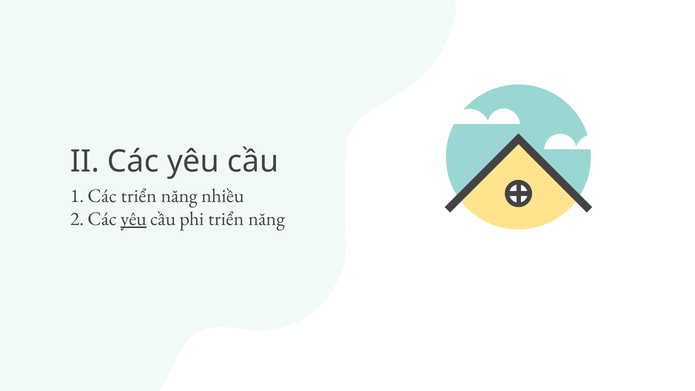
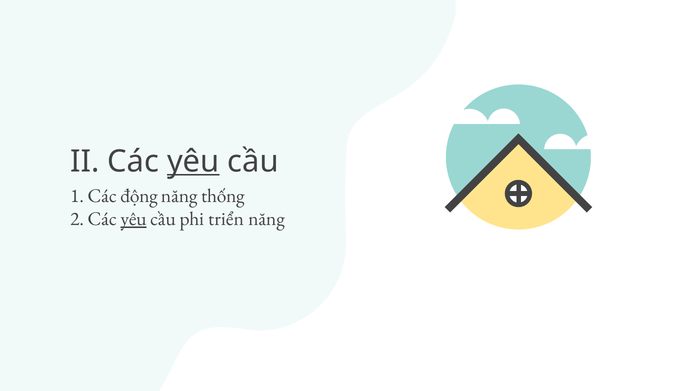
yêu underline: none -> present (193, 161)
triển: triển -> động (139, 196)
nhiều: nhiều -> thống (223, 196)
